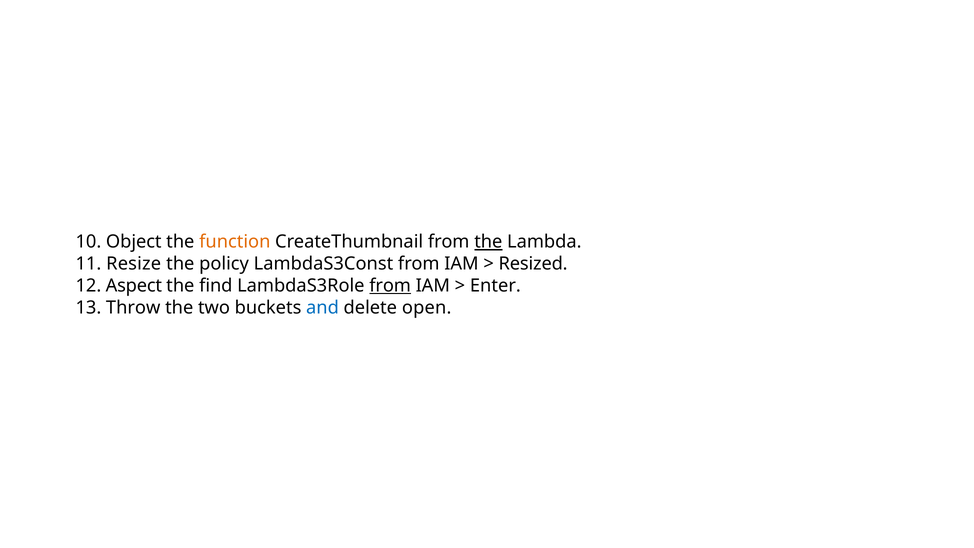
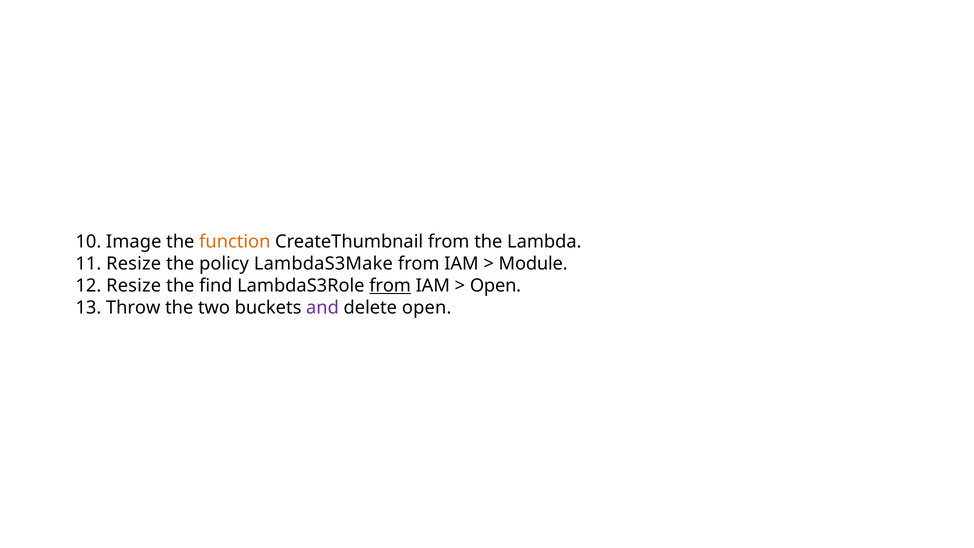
Object: Object -> Image (134, 242)
the underline: present -> none (488, 242)
LambdaS3Const: LambdaS3Const -> LambdaS3Make (323, 264)
Resized: Resized -> Module (533, 264)
12 Aspect: Aspect -> Resize (134, 286)
Enter: Enter -> Open (496, 286)
and colour: blue -> purple (323, 308)
